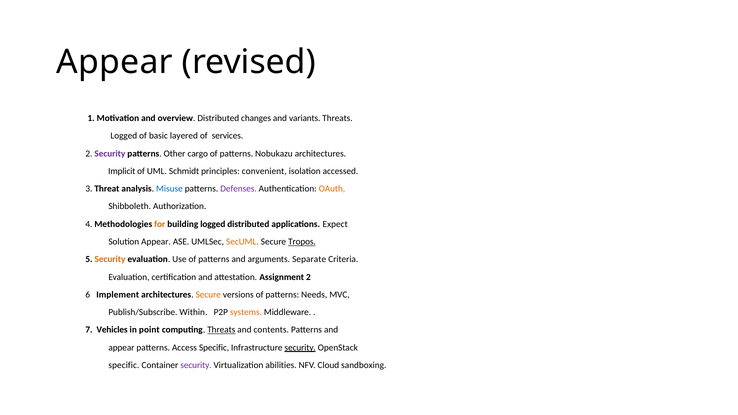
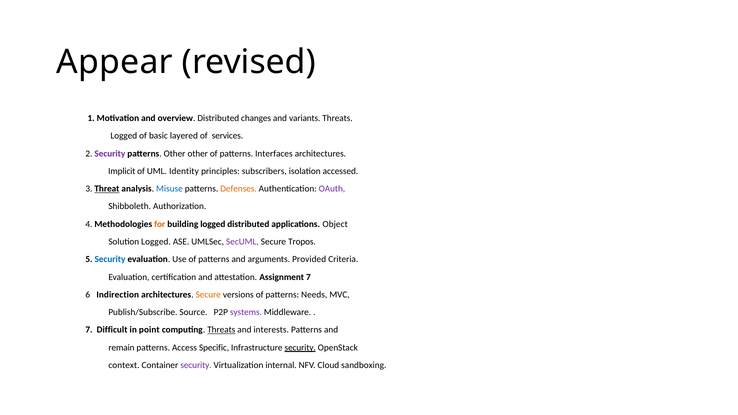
Other cargo: cargo -> other (198, 154)
Nobukazu: Nobukazu -> Interfaces (274, 154)
Schmidt: Schmidt -> Identity (184, 171)
convenient: convenient -> subscribers (264, 171)
Threat underline: none -> present (107, 189)
Defenses colour: purple -> orange (239, 189)
OAuth colour: orange -> purple (332, 189)
Expect: Expect -> Object (335, 224)
Solution Appear: Appear -> Logged (156, 242)
SecUML colour: orange -> purple (242, 242)
Tropos underline: present -> none (302, 242)
Security colour: orange -> blue (110, 259)
Separate: Separate -> Provided (309, 259)
Assignment 2: 2 -> 7 (308, 277)
Implement: Implement -> Indirection (118, 295)
Within: Within -> Source (193, 312)
systems colour: orange -> purple (246, 312)
Vehicles: Vehicles -> Difficult (112, 330)
contents: contents -> interests (271, 330)
appear: appear -> remain (121, 348)
specific: specific -> context (124, 365)
abilities: abilities -> internal (281, 365)
